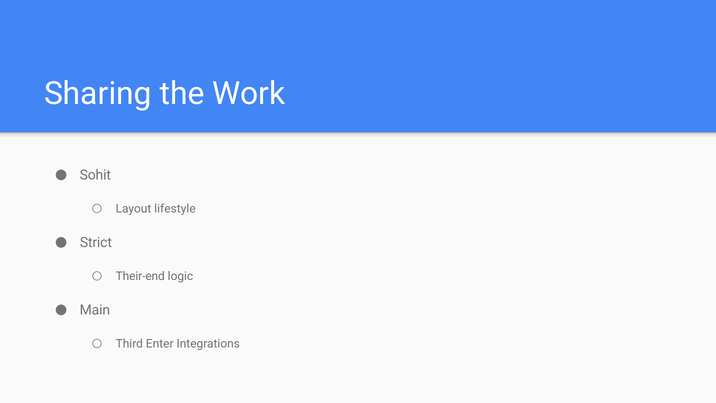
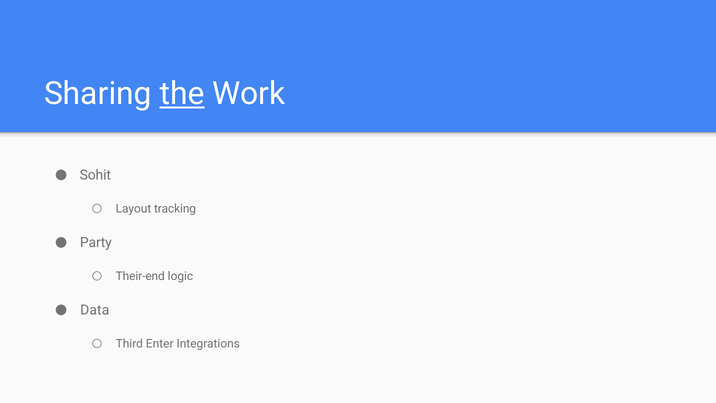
the underline: none -> present (182, 94)
lifestyle: lifestyle -> tracking (175, 208)
Strict: Strict -> Party (96, 243)
Main: Main -> Data (95, 310)
